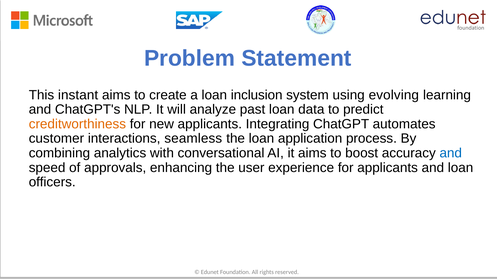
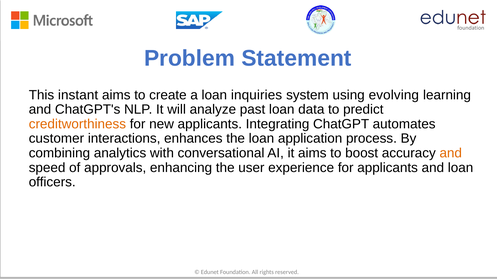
inclusion: inclusion -> inquiries (257, 95)
seamless: seamless -> enhances (193, 139)
and colour: blue -> orange (451, 153)
